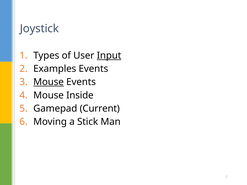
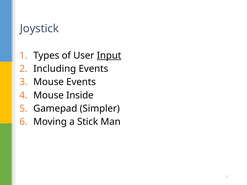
Examples: Examples -> Including (55, 69)
Mouse underline: present -> none (49, 82)
Current: Current -> Simpler (100, 109)
